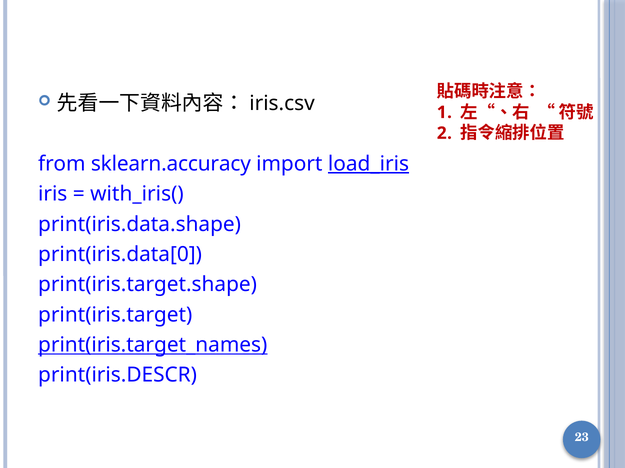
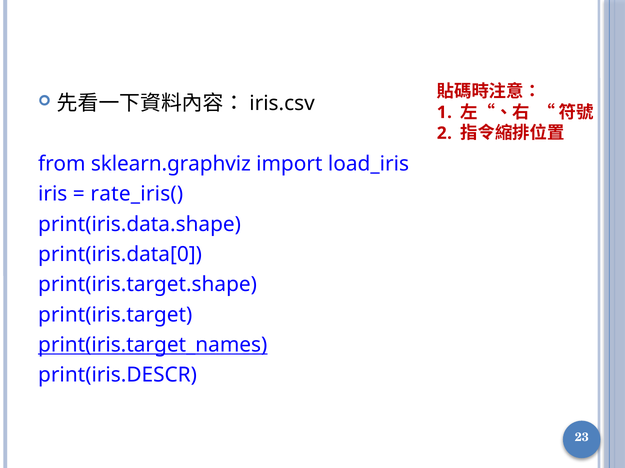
sklearn.accuracy: sklearn.accuracy -> sklearn.graphviz (171, 164)
load_iris underline: present -> none (368, 164)
with_iris(: with_iris( -> rate_iris( (137, 194)
